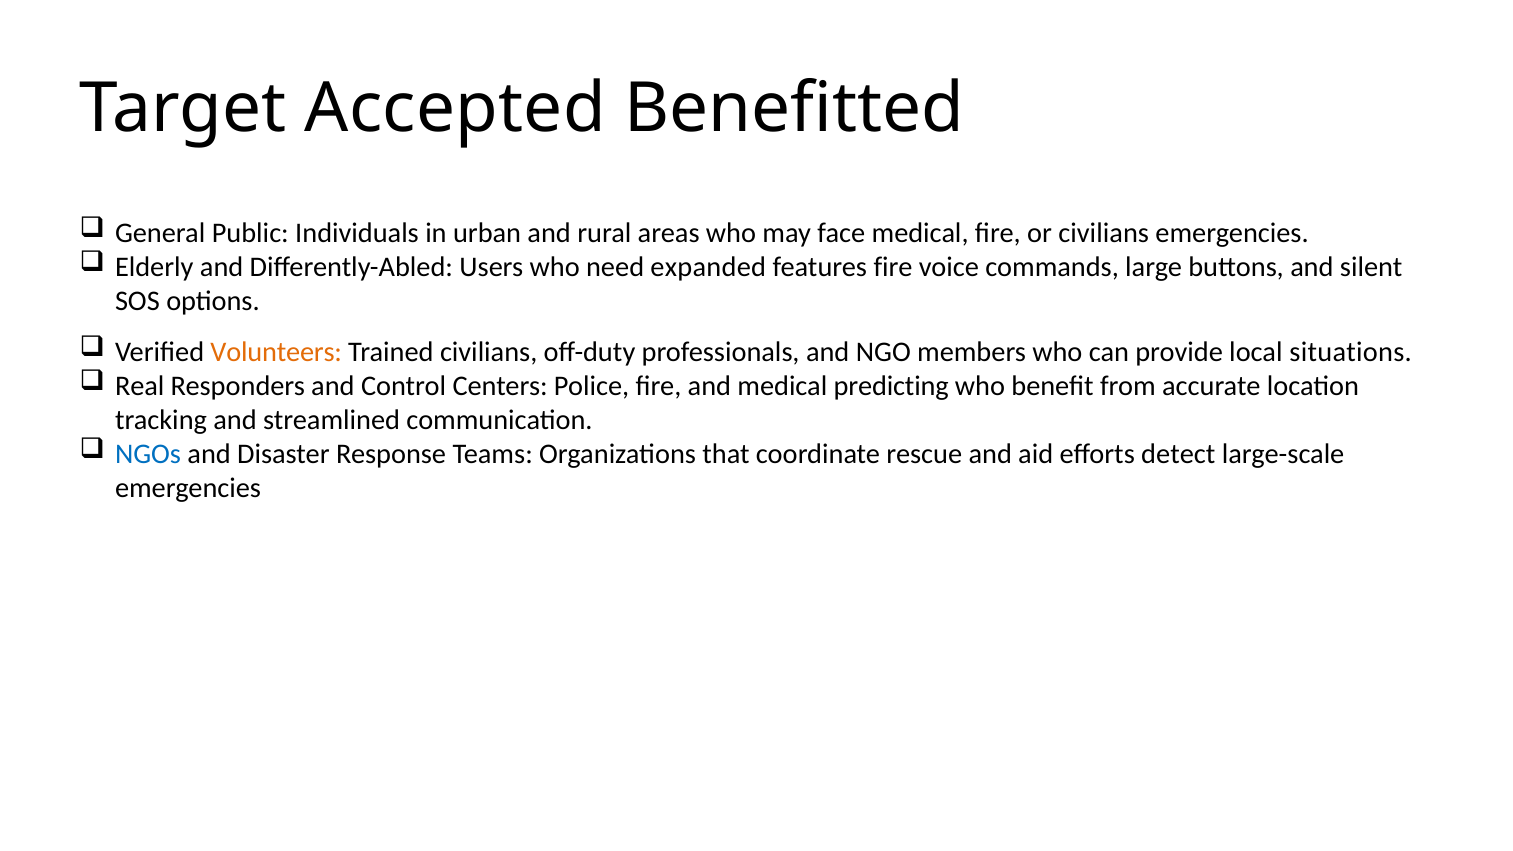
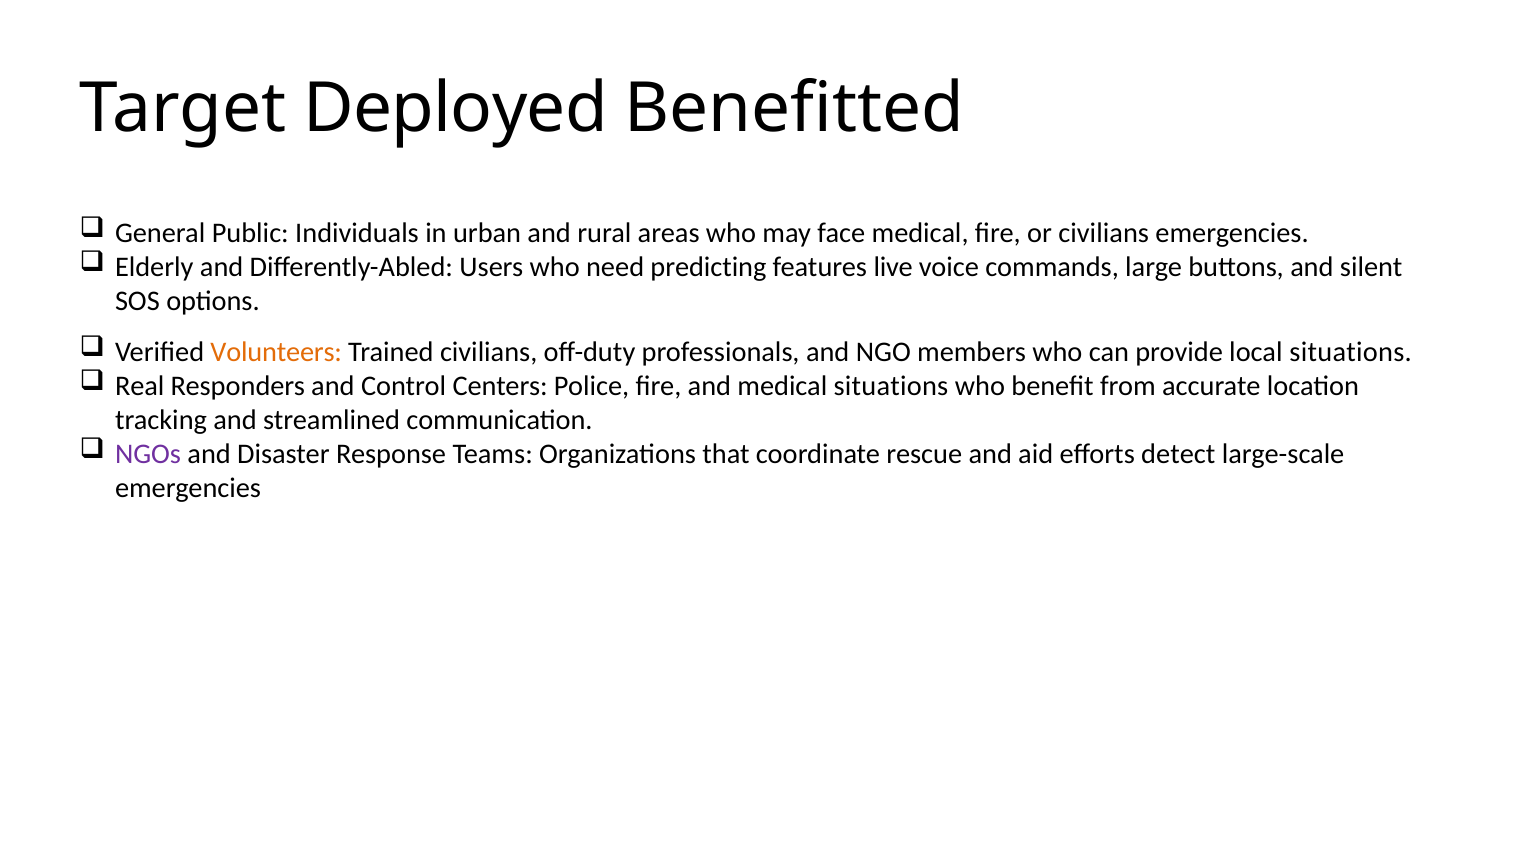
Accepted: Accepted -> Deployed (456, 109)
expanded: expanded -> predicting (708, 267)
features fire: fire -> live (893, 267)
medical predicting: predicting -> situations (891, 386)
NGOs colour: blue -> purple (148, 454)
